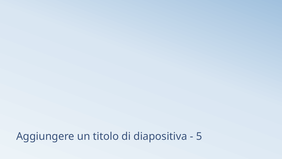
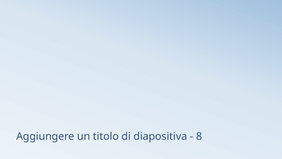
5: 5 -> 8 (199, 136)
